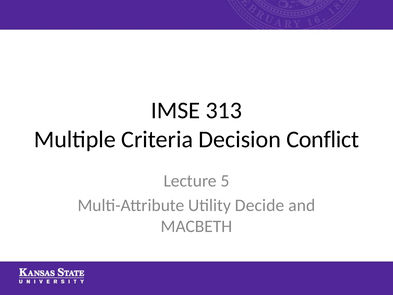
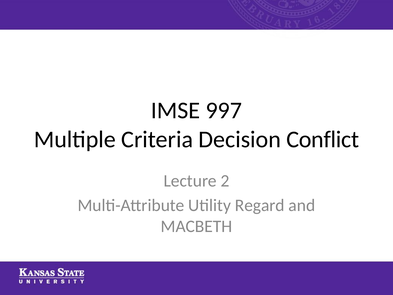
313: 313 -> 997 (224, 110)
5: 5 -> 2 (225, 181)
Decide: Decide -> Regard (260, 205)
